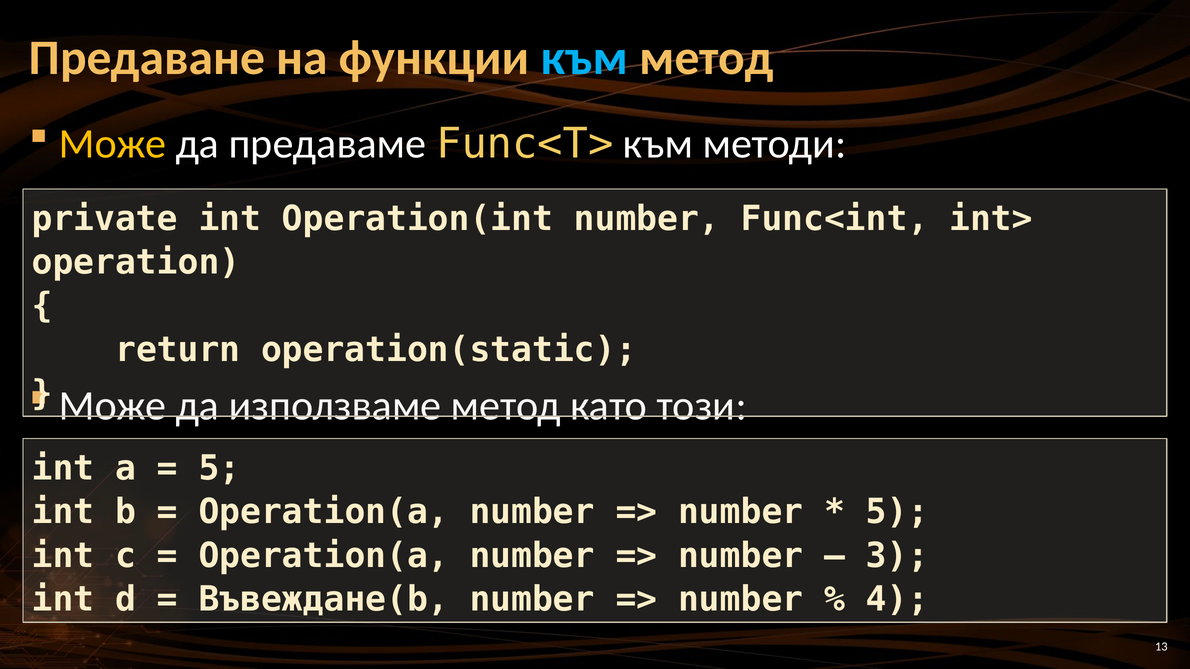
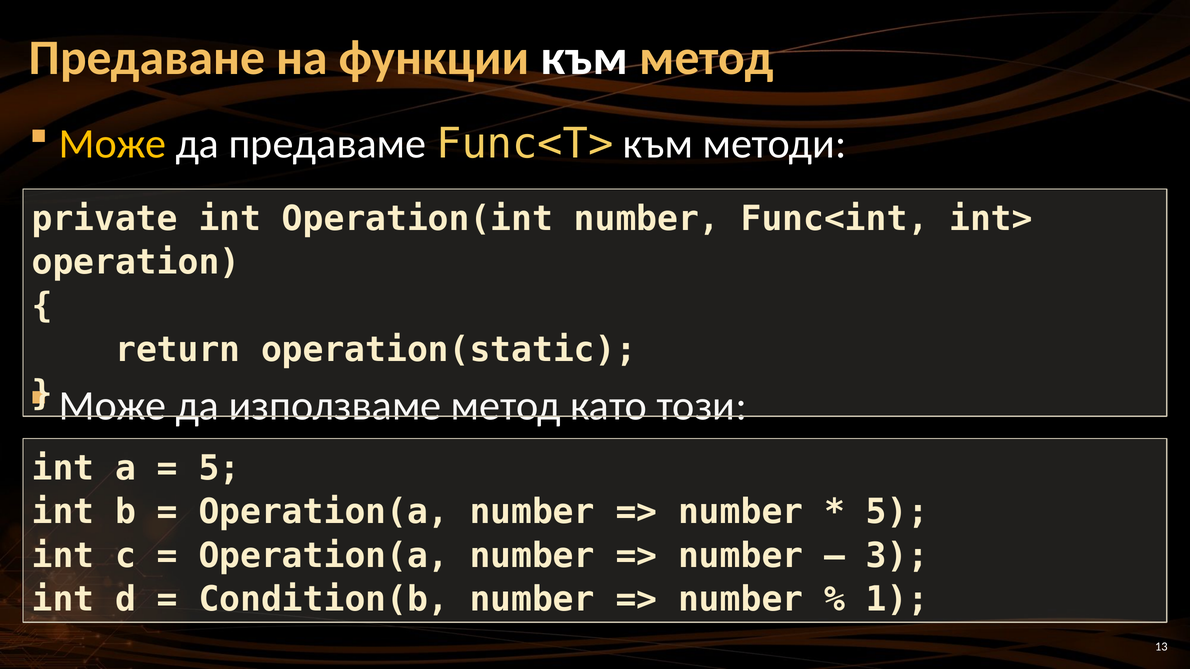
към colour: light blue -> white (584, 58)
Въвеждане(b: Въвеждане(b -> Condition(b (324, 600)
4: 4 -> 1 (897, 600)
